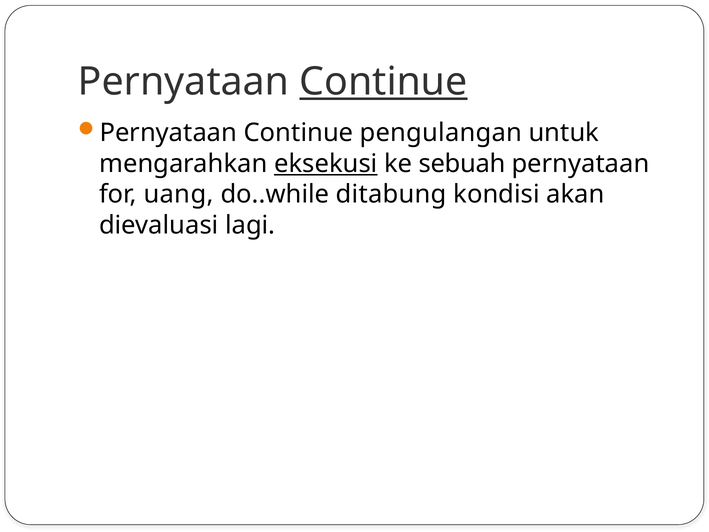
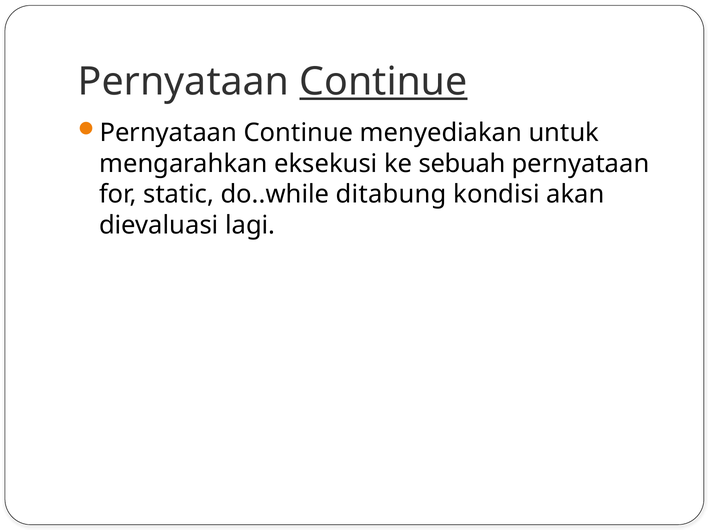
pengulangan: pengulangan -> menyediakan (441, 133)
eksekusi underline: present -> none (326, 164)
uang: uang -> static (179, 194)
